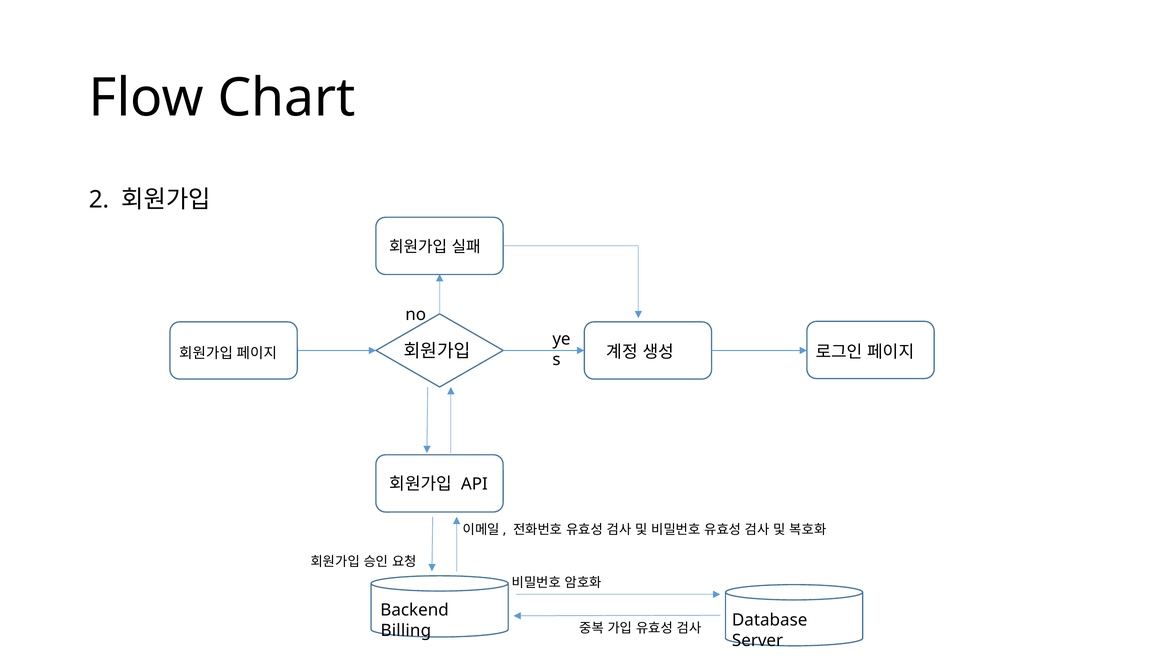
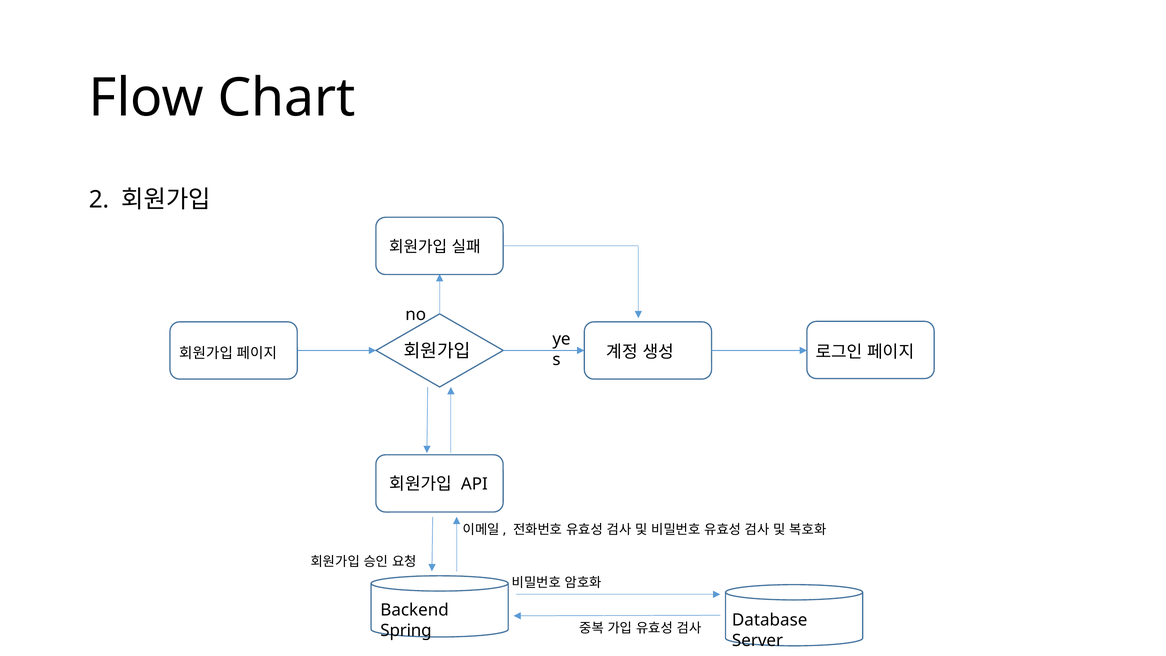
Billing: Billing -> Spring (406, 630)
